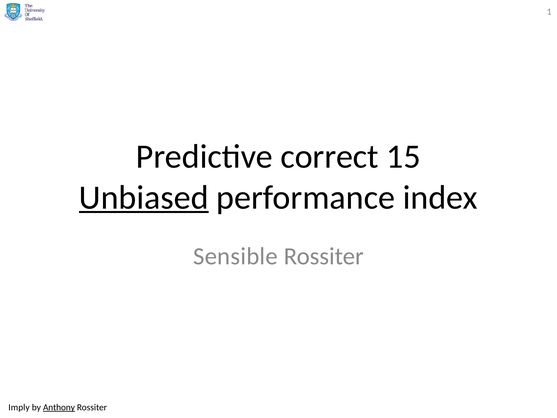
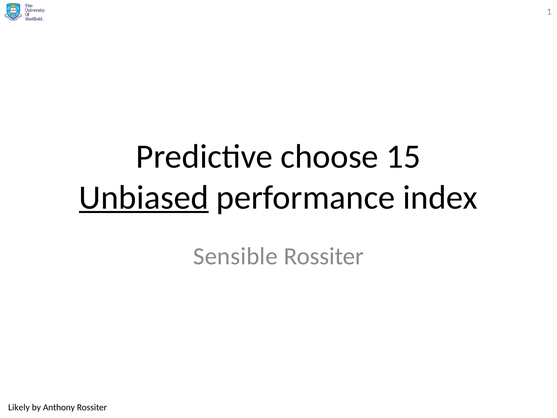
correct: correct -> choose (330, 156)
Imply: Imply -> Likely (19, 407)
Anthony underline: present -> none (59, 407)
